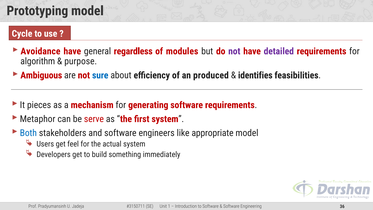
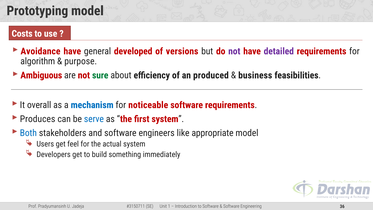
Cycle: Cycle -> Costs (22, 34)
regardless: regardless -> developed (133, 51)
modules: modules -> versions (182, 51)
sure colour: blue -> green (100, 75)
identifies: identifies -> business (255, 75)
pieces: pieces -> overall (39, 105)
mechanism colour: red -> blue (92, 105)
generating: generating -> noticeable (148, 105)
Metaphor: Metaphor -> Produces (38, 119)
serve colour: red -> blue (94, 119)
